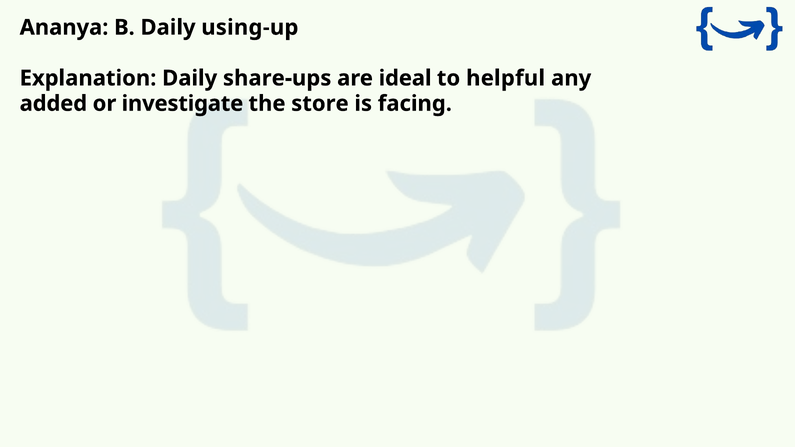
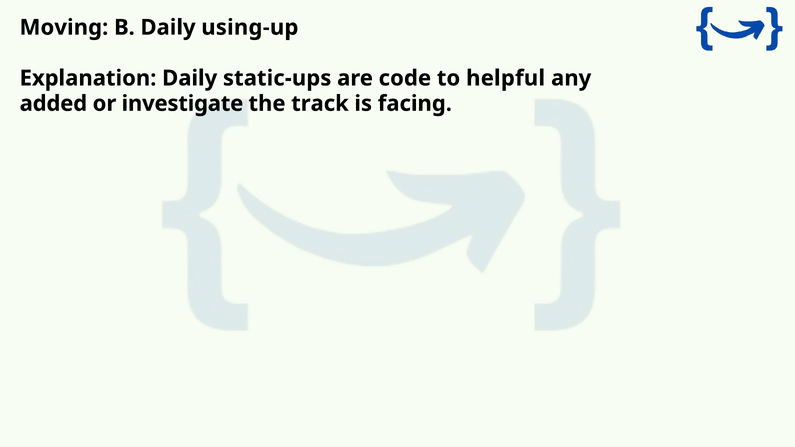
Ananya: Ananya -> Moving (64, 27)
share-ups: share-ups -> static-ups (277, 78)
ideal: ideal -> code (405, 78)
store: store -> track (320, 104)
